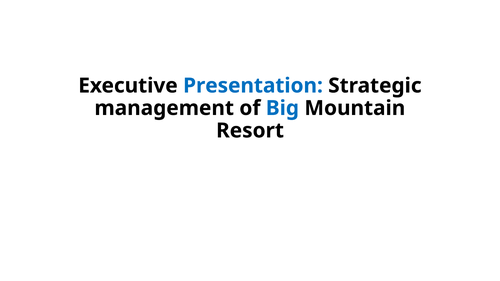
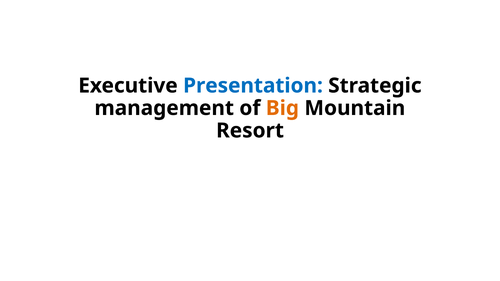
Big colour: blue -> orange (282, 108)
